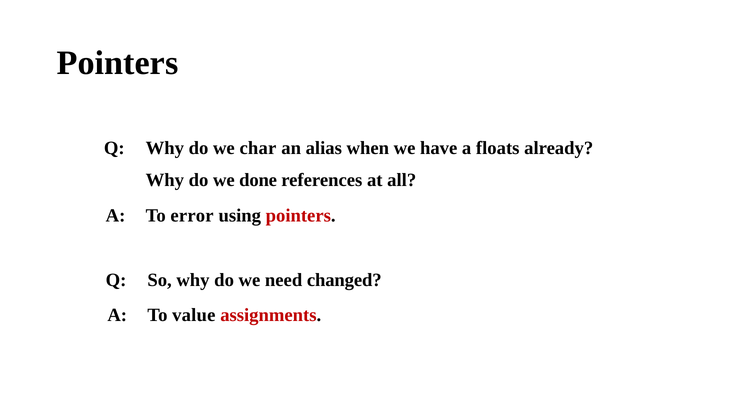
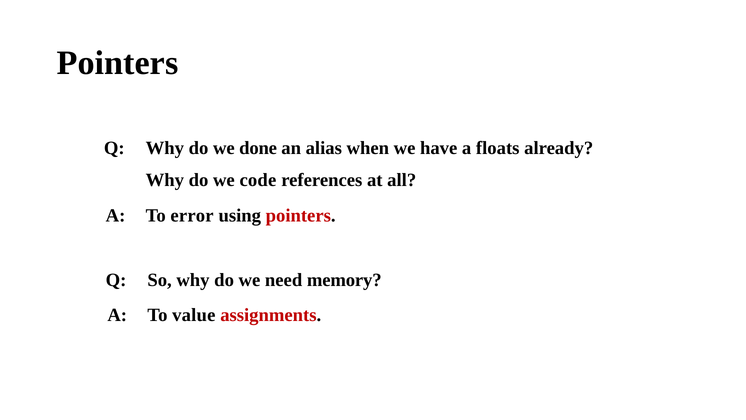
char: char -> done (258, 148)
done: done -> code (258, 180)
changed: changed -> memory (344, 280)
